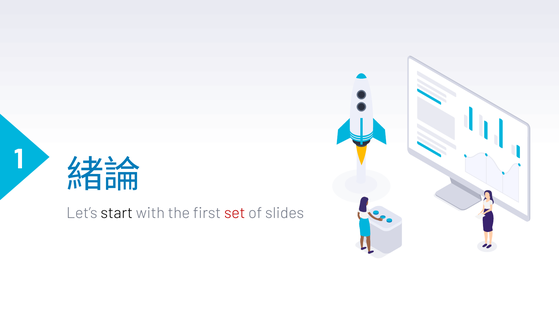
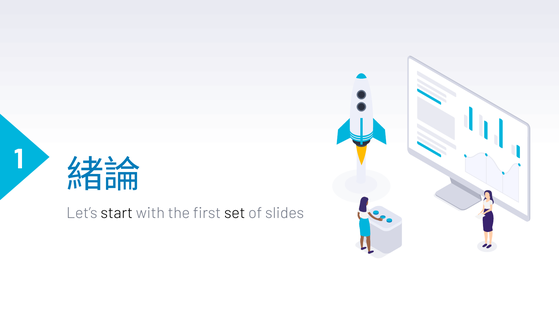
set colour: red -> black (235, 213)
